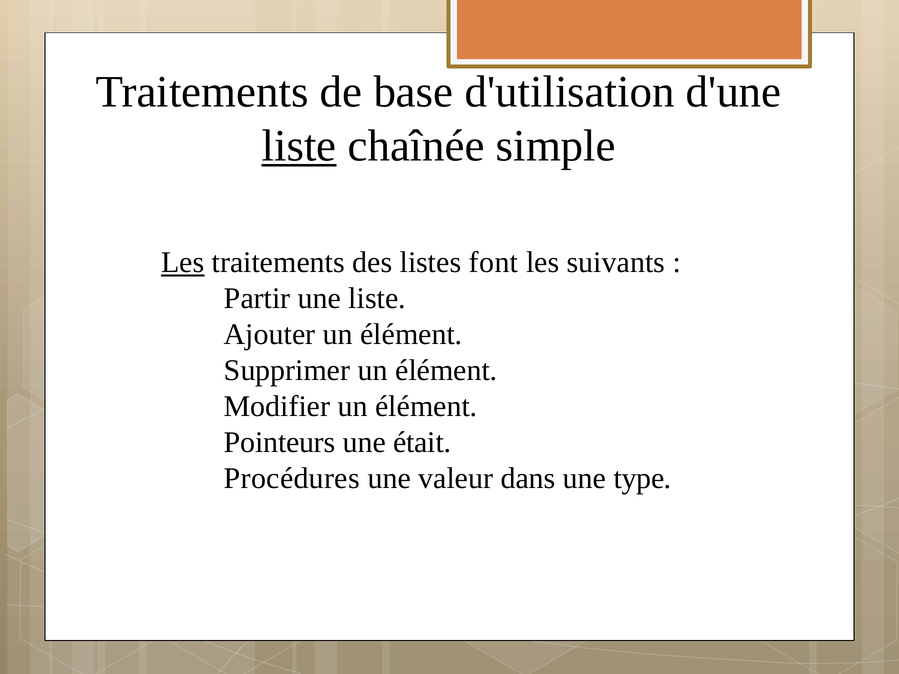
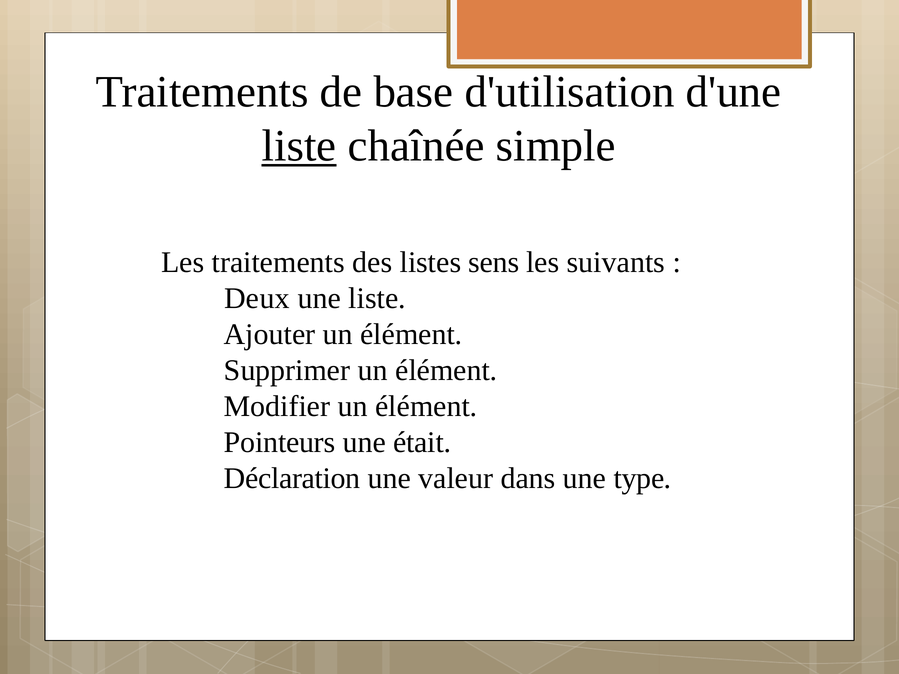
Les underline: present -> none (183, 263)
font: font -> sens (494, 263)
Partir: Partir -> Deux (257, 299)
Procédures: Procédures -> Déclaration (292, 478)
